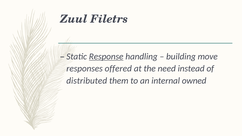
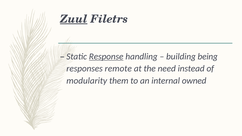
Zuul underline: none -> present (74, 19)
move: move -> being (208, 57)
offered: offered -> remote (118, 69)
distributed: distributed -> modularity (87, 81)
